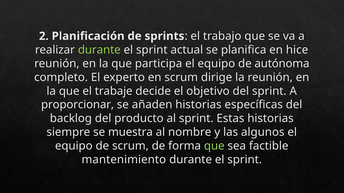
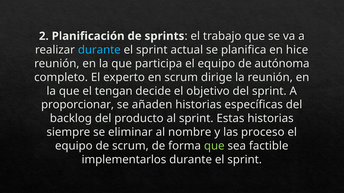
durante colour: light green -> light blue (99, 50)
trabaje: trabaje -> tengan (114, 91)
muestra: muestra -> eliminar (130, 133)
algunos: algunos -> proceso (263, 133)
mantenimiento: mantenimiento -> implementarlos (124, 160)
